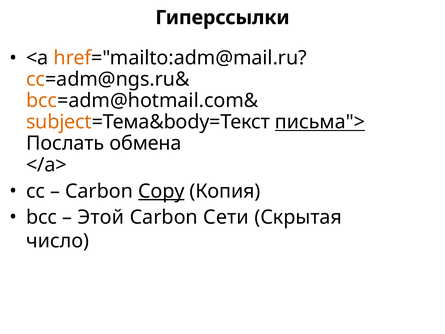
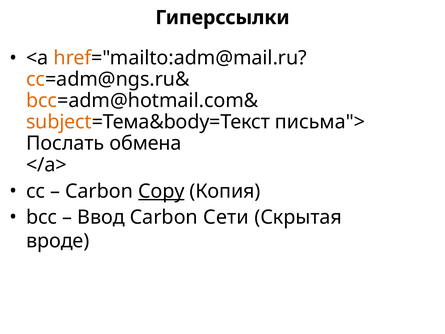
письма"> underline: present -> none (320, 122)
Этой: Этой -> Ввод (101, 217)
число: число -> вроде (58, 241)
